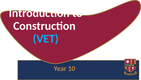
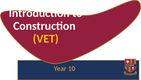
VET colour: light blue -> yellow (46, 38)
